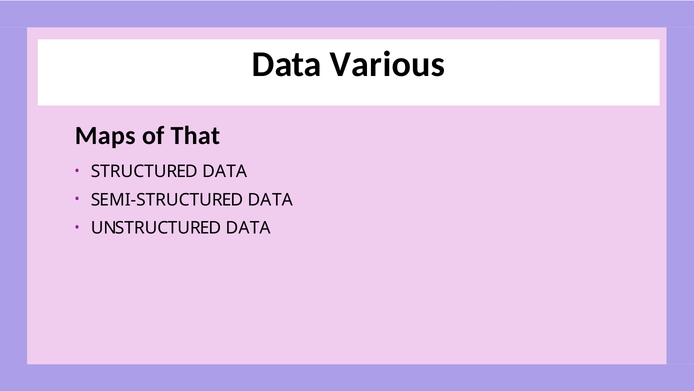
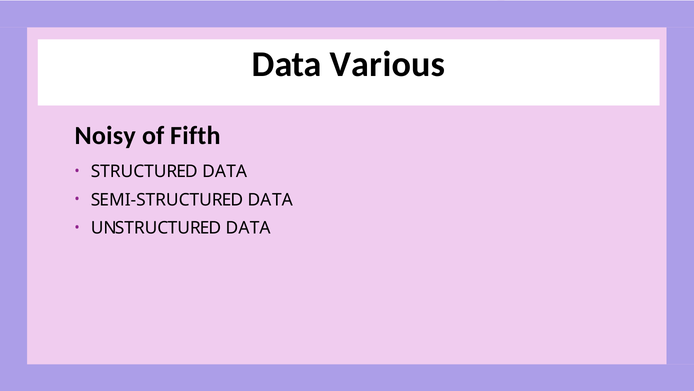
Maps: Maps -> Noisy (105, 135)
That: That -> Fifth (195, 135)
